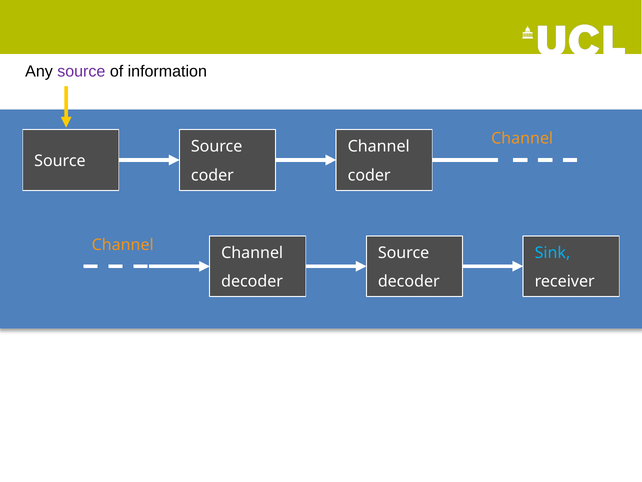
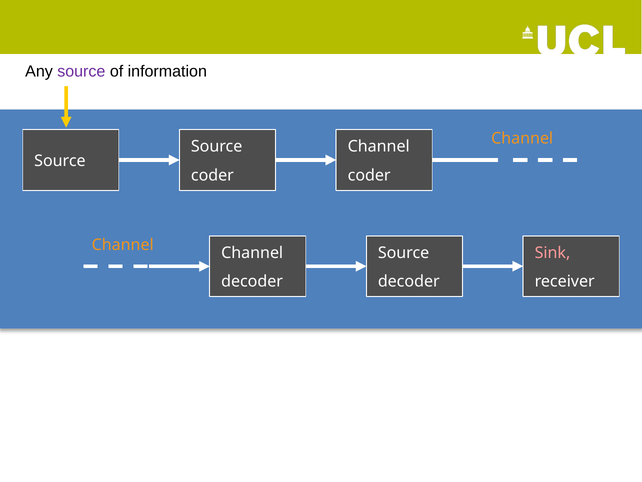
Sink colour: light blue -> pink (553, 252)
